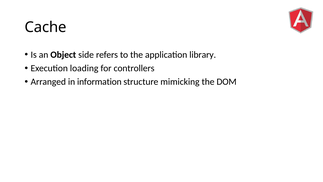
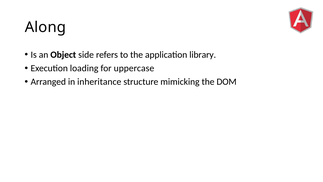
Cache: Cache -> Along (45, 27)
controllers: controllers -> uppercase (134, 68)
information: information -> inheritance (99, 82)
